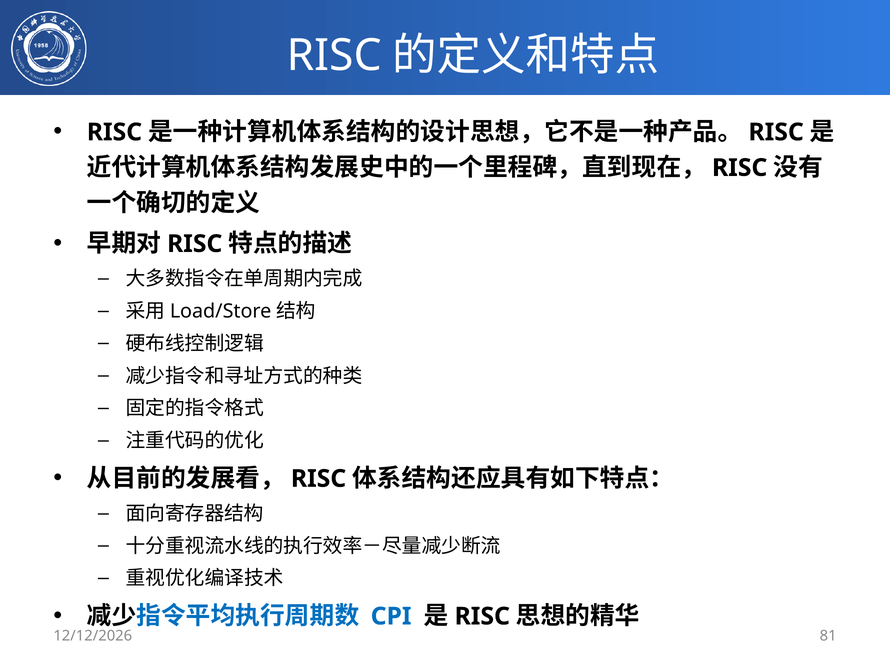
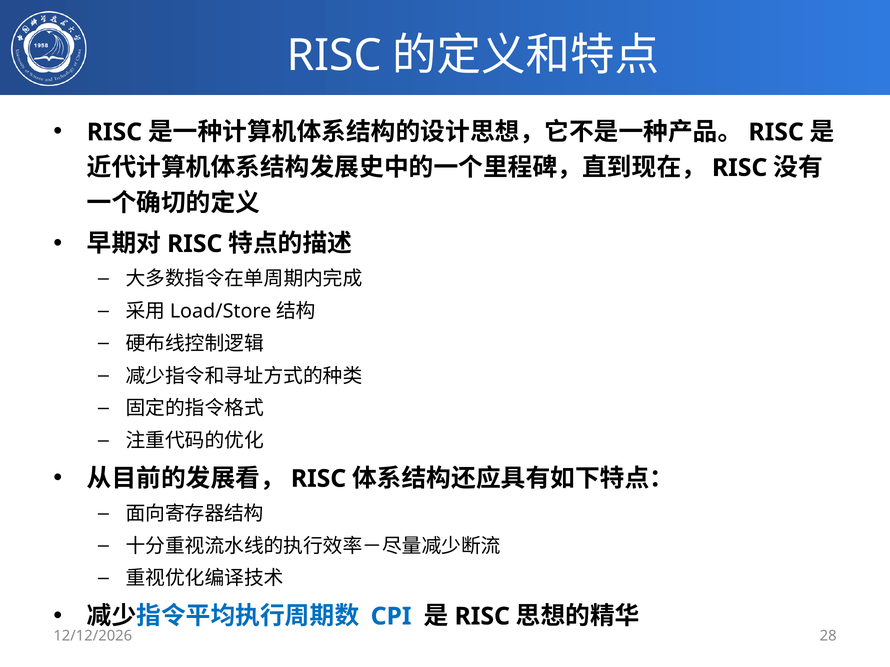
81: 81 -> 28 (828, 636)
